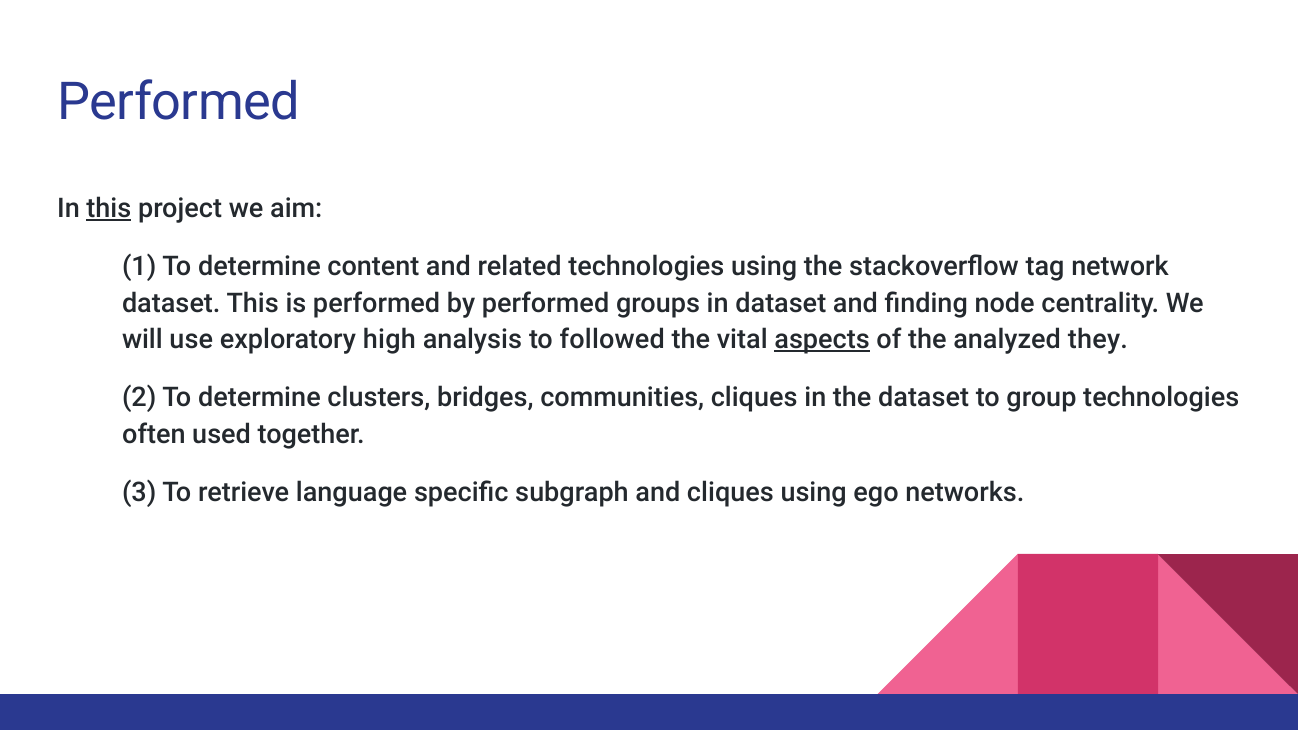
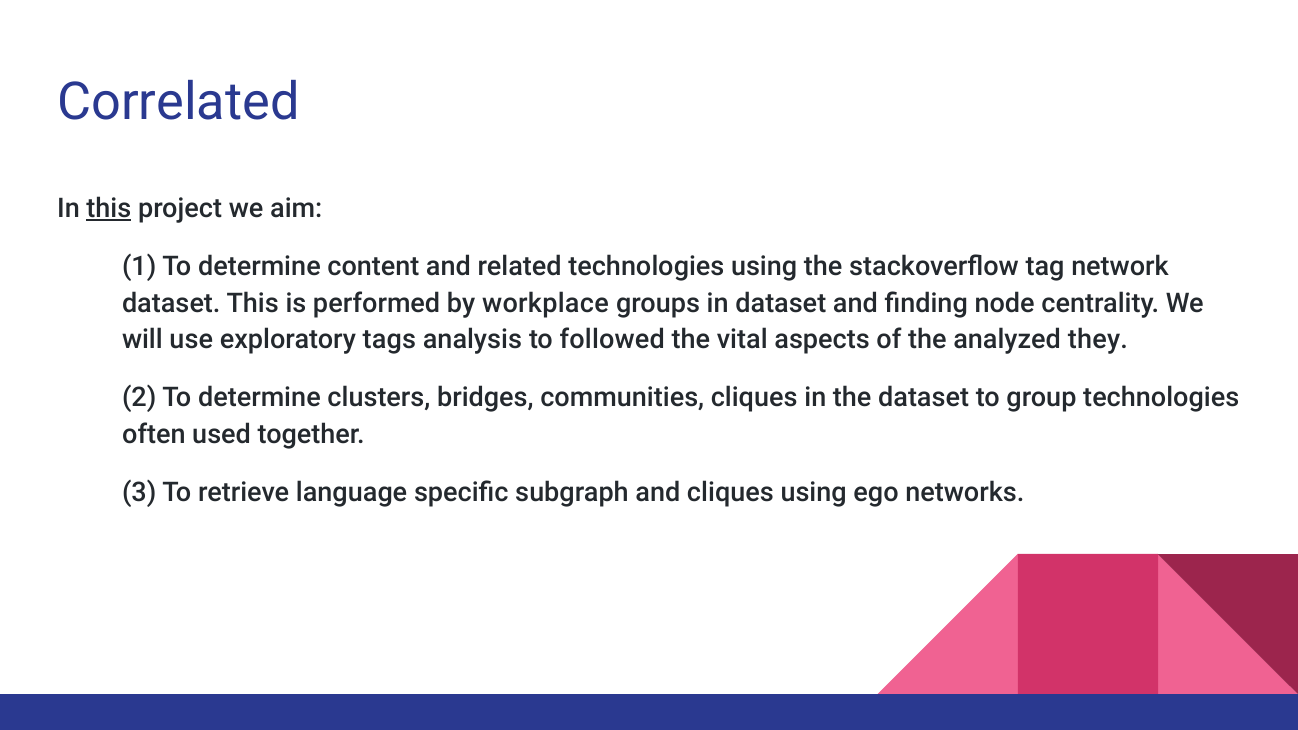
Performed: Performed -> Correlated (178, 103)
by performed: performed -> workplace (545, 303)
high: high -> tags (389, 340)
aspects underline: present -> none (822, 340)
